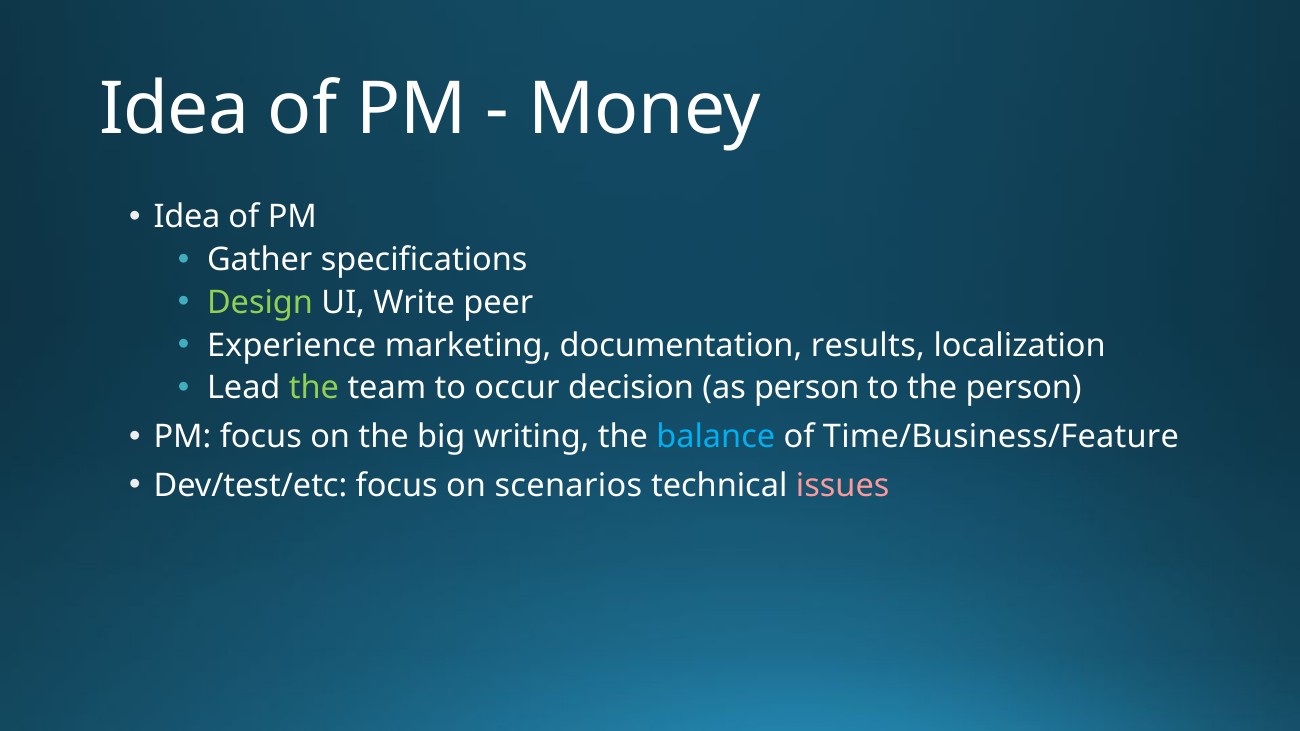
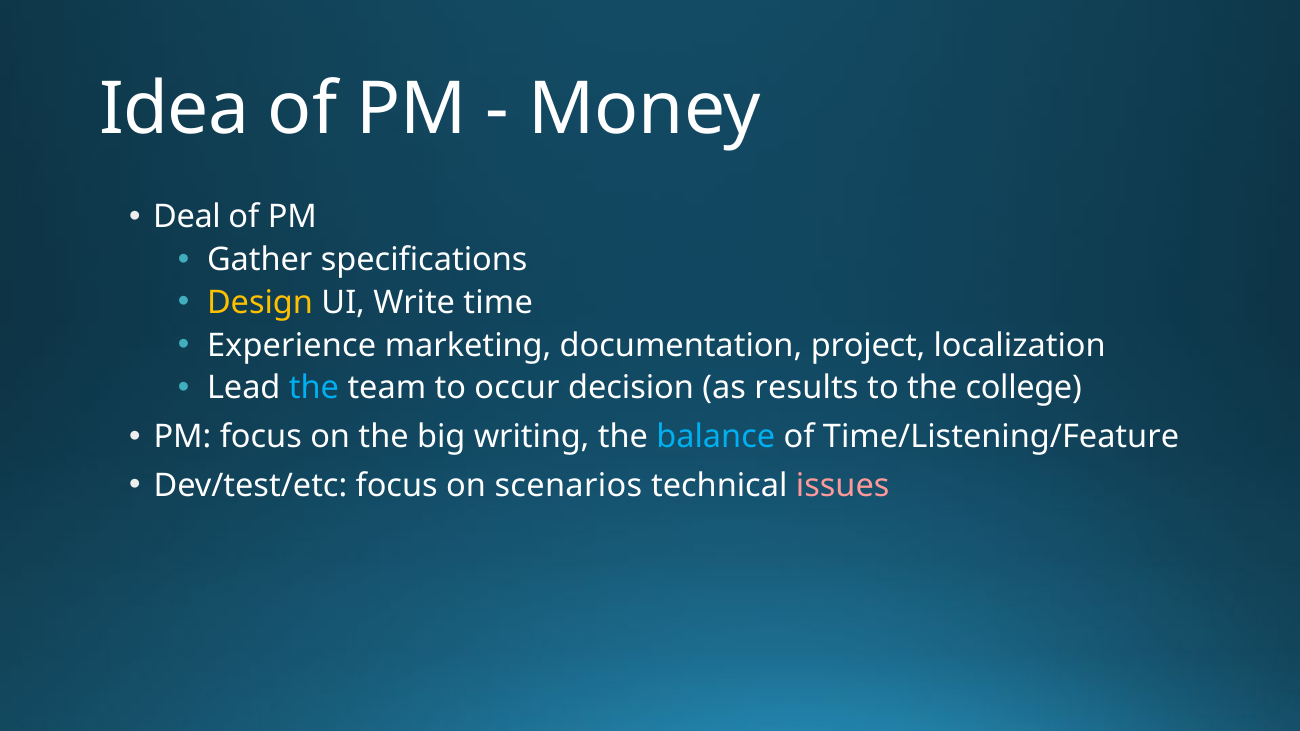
Idea: Idea -> Deal (187, 217)
Design colour: light green -> yellow (260, 303)
peer: peer -> time (498, 303)
results: results -> project (868, 346)
the colour: light green -> light blue (314, 388)
as person: person -> results (806, 388)
the person: person -> college (1024, 388)
Time/Business/Feature: Time/Business/Feature -> Time/Listening/Feature (1001, 437)
